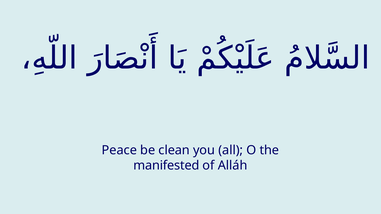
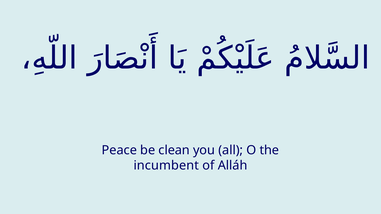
manifested: manifested -> incumbent (166, 166)
